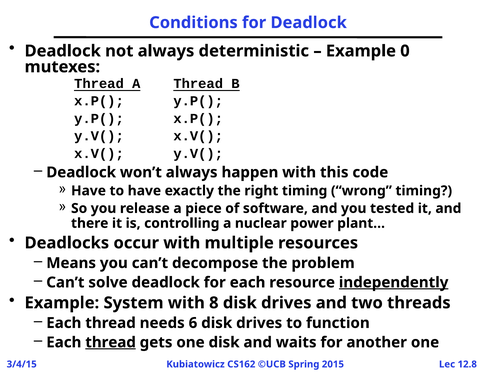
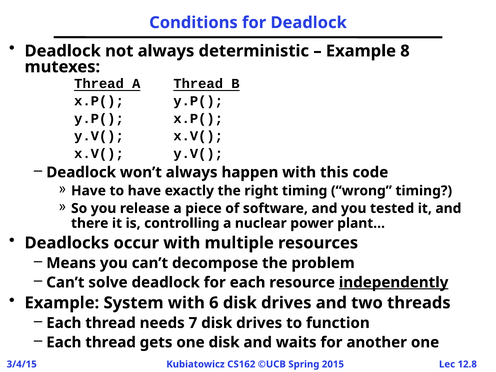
0: 0 -> 8 (405, 51)
8: 8 -> 6 (214, 303)
6: 6 -> 7 (193, 323)
thread underline: present -> none (111, 342)
